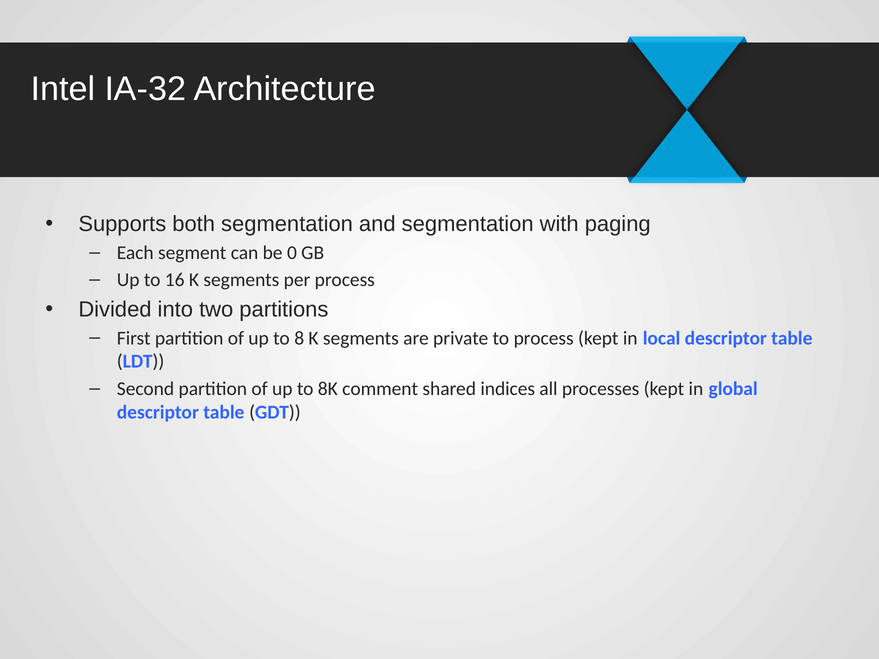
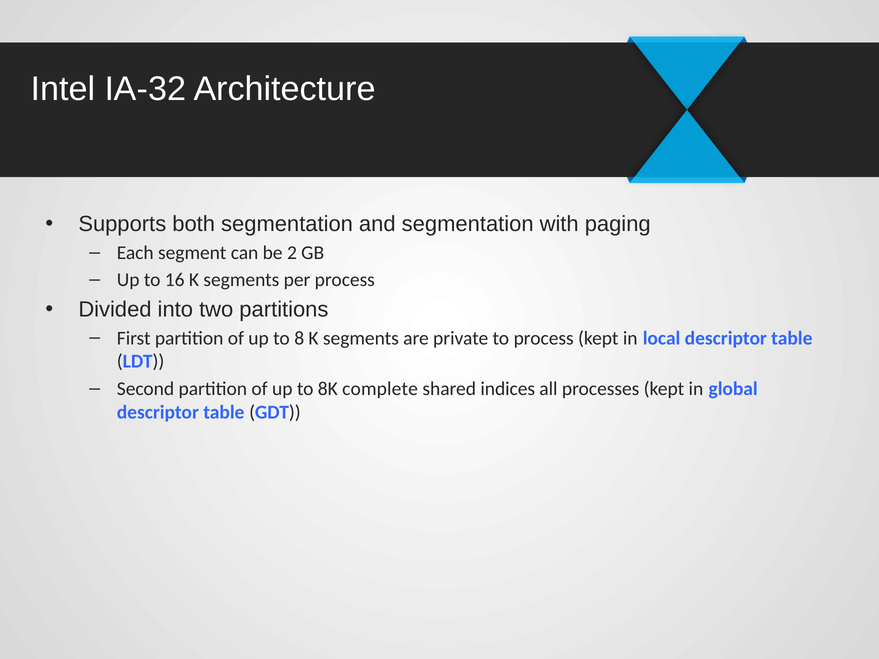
0: 0 -> 2 (292, 253)
comment: comment -> complete (380, 389)
